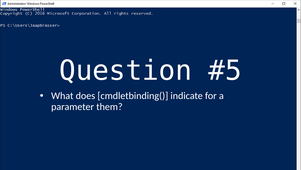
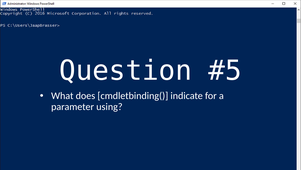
them: them -> using (109, 106)
